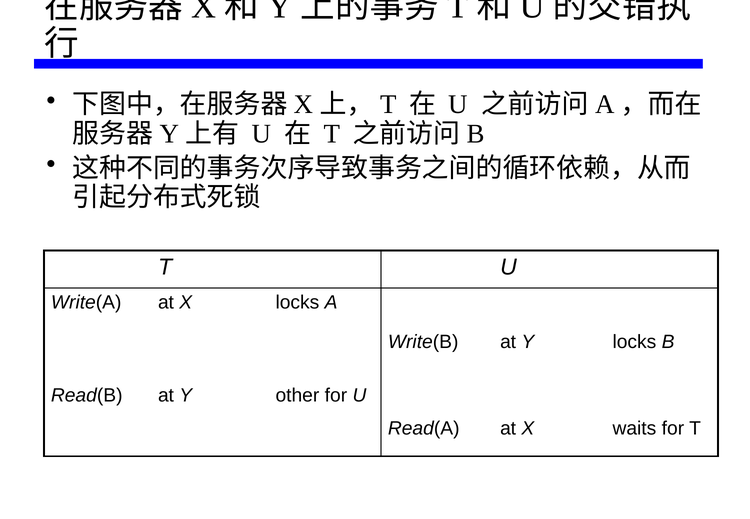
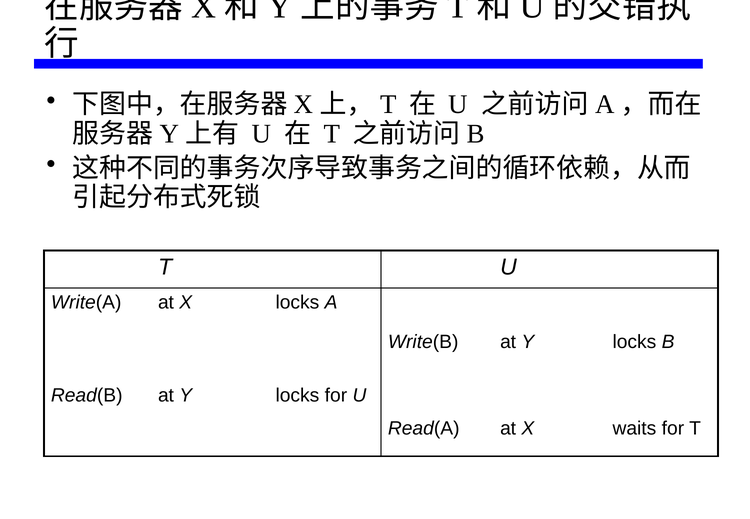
Read(B at Y other: other -> locks (297, 396)
